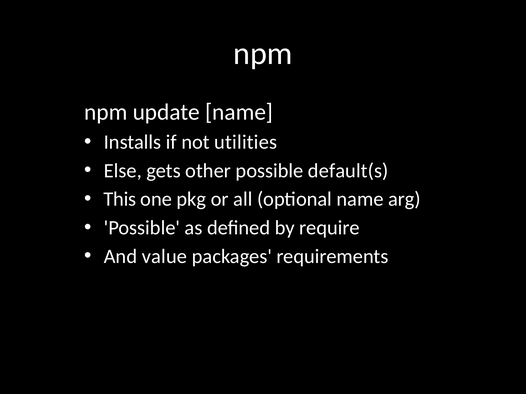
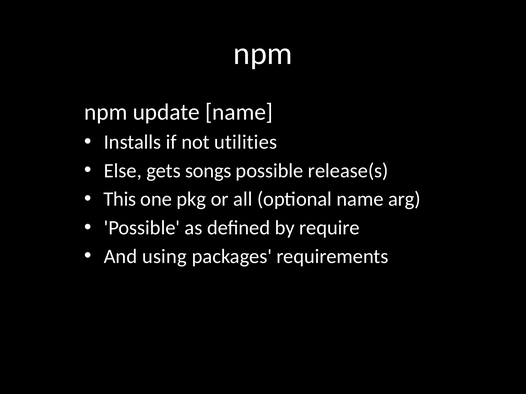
other: other -> songs (208, 171)
default(s: default(s -> release(s (348, 171)
value: value -> using (164, 257)
